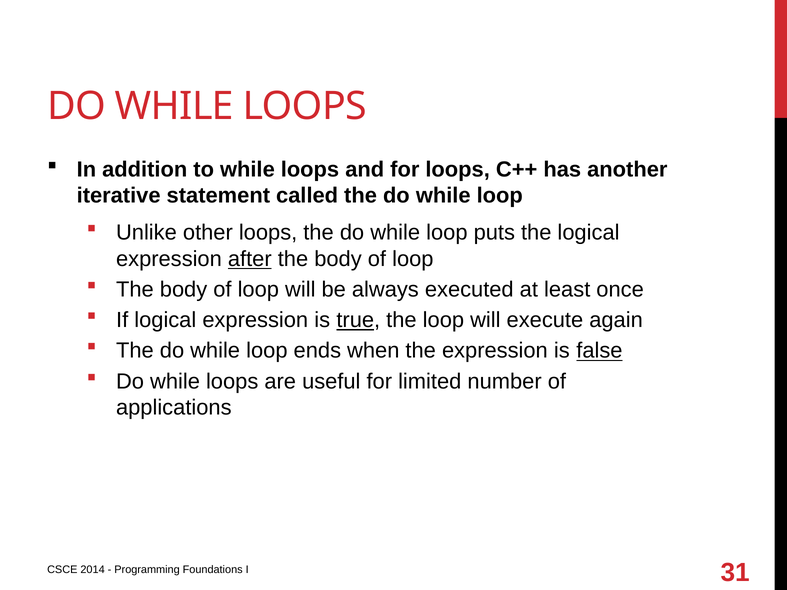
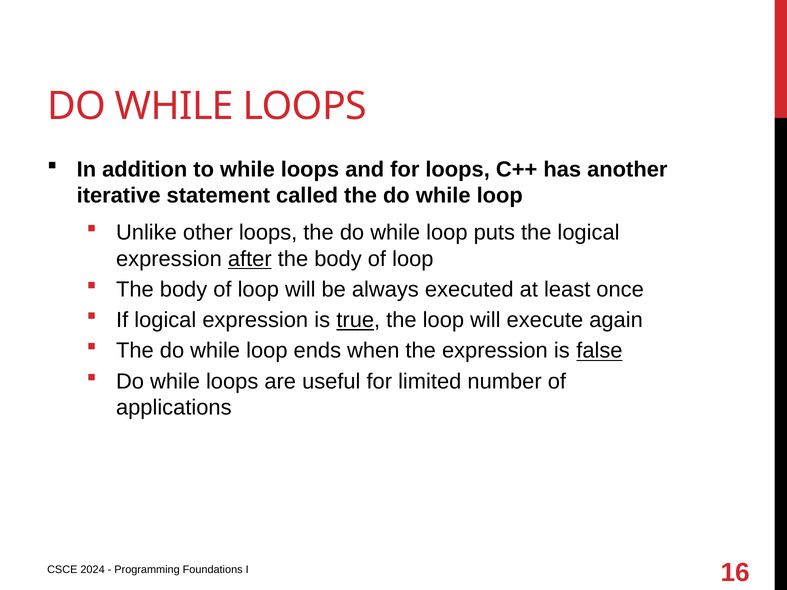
2014: 2014 -> 2024 (93, 570)
31: 31 -> 16 (735, 573)
